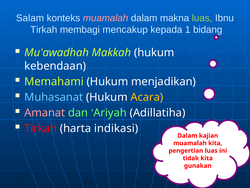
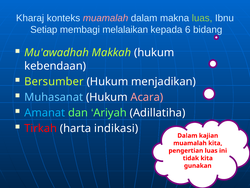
Salam: Salam -> Kharaj (30, 18)
Tirkah: Tirkah -> Setiap (44, 30)
mencakup: mencakup -> melalaikan (125, 30)
1: 1 -> 6 (188, 30)
Memahami: Memahami -> Bersumber (54, 81)
Acara colour: yellow -> pink (147, 97)
Amanat colour: pink -> light blue (45, 112)
